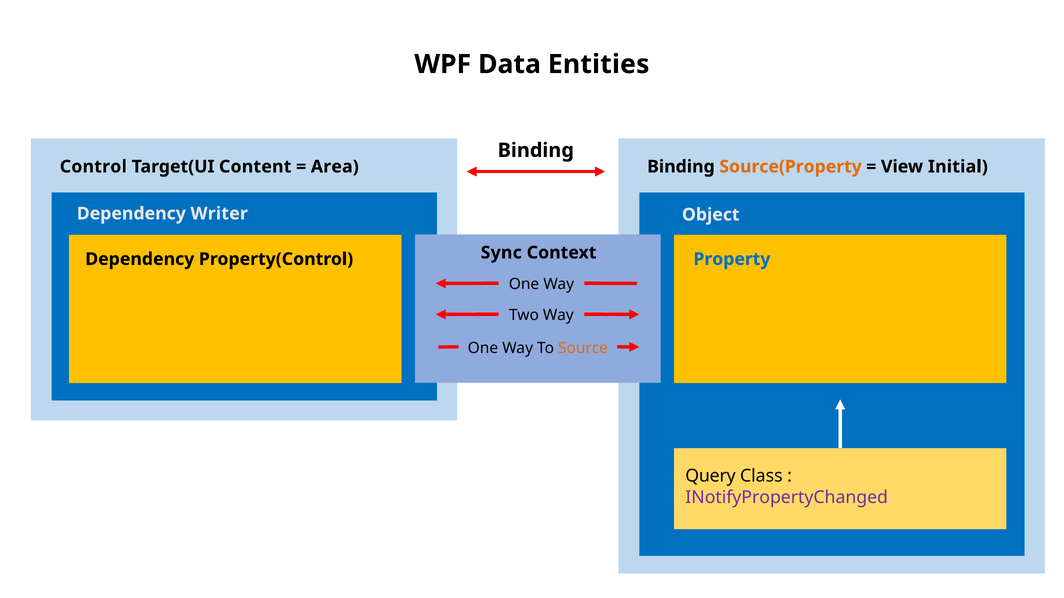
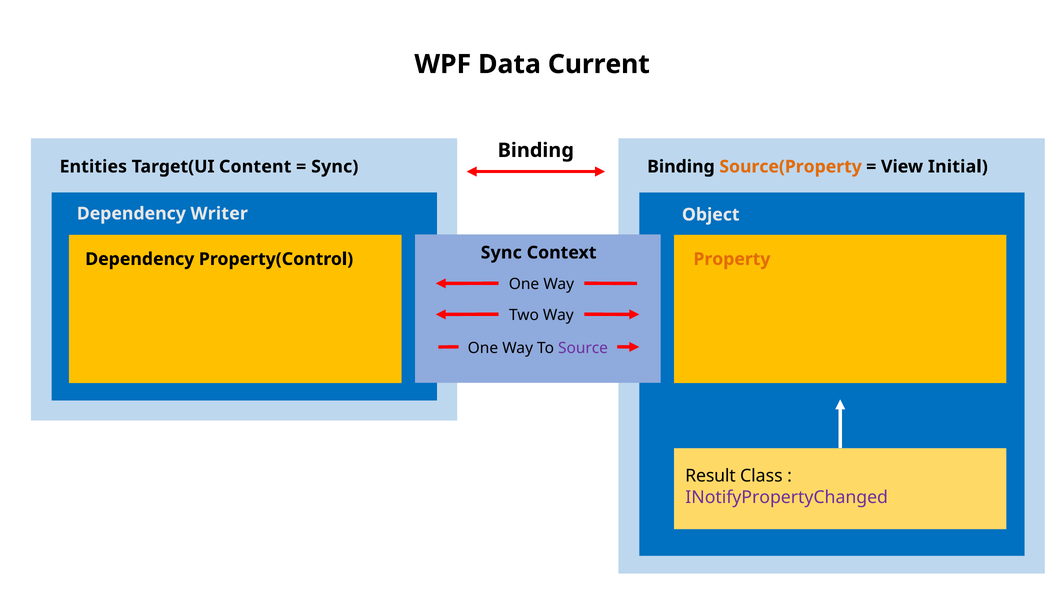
Entities: Entities -> Current (599, 64)
Control: Control -> Entities (93, 167)
Area: Area -> Sync (335, 167)
Property colour: blue -> orange (732, 259)
Source colour: orange -> purple (583, 348)
Query: Query -> Result (710, 476)
